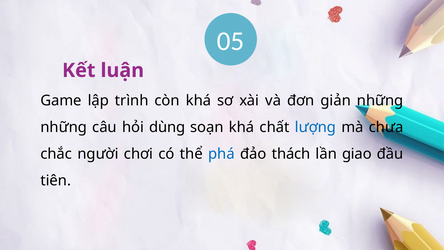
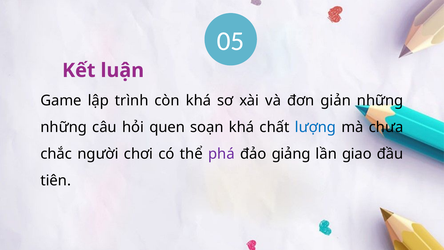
dùng: dùng -> quen (167, 127)
phá colour: blue -> purple (221, 154)
thách: thách -> giảng (291, 154)
